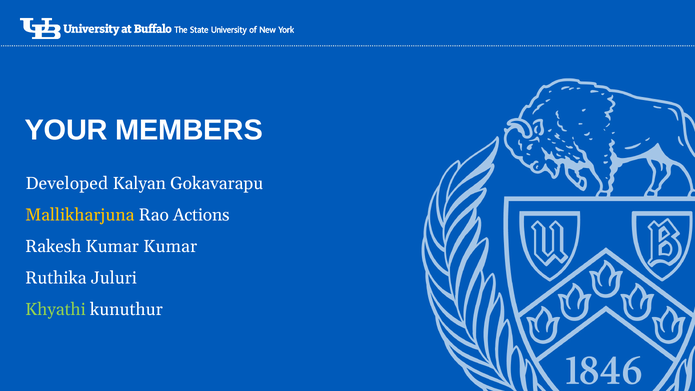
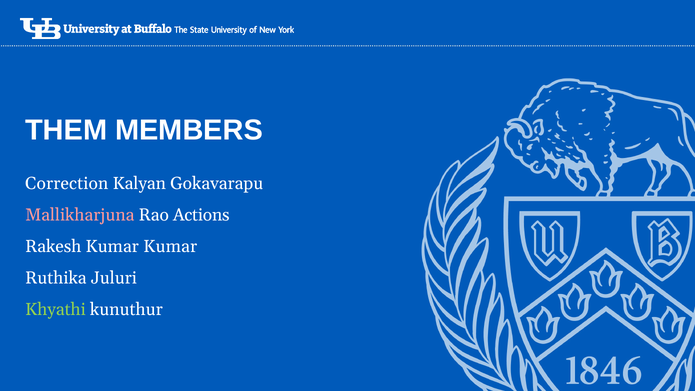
YOUR: YOUR -> THEM (66, 130)
Developed: Developed -> Correction (67, 184)
Mallikharjuna colour: yellow -> pink (80, 215)
